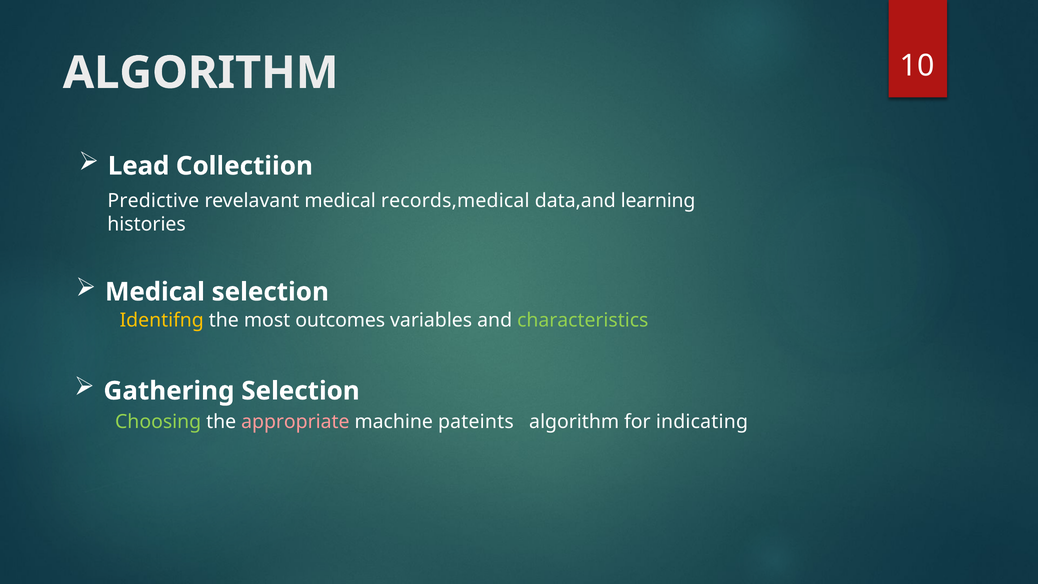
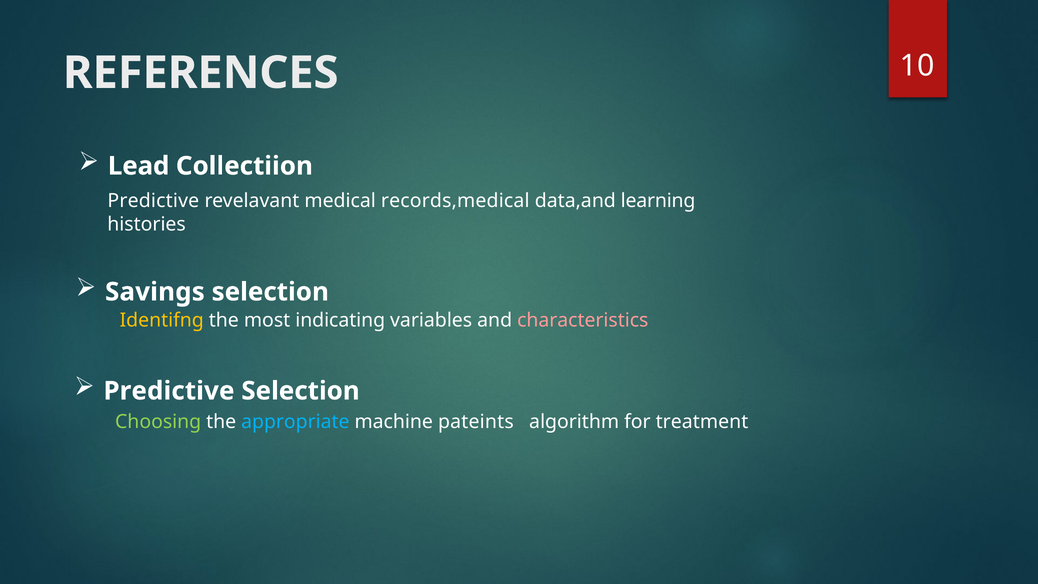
ALGORITHM: ALGORITHM -> REFERENCES (201, 73)
Medical: Medical -> Savings (155, 292)
outcomes: outcomes -> indicating (340, 320)
characteristics colour: light green -> pink (583, 320)
Gathering: Gathering -> Predictive (169, 391)
appropriate colour: pink -> light blue (295, 422)
indicating: indicating -> treatment (702, 422)
